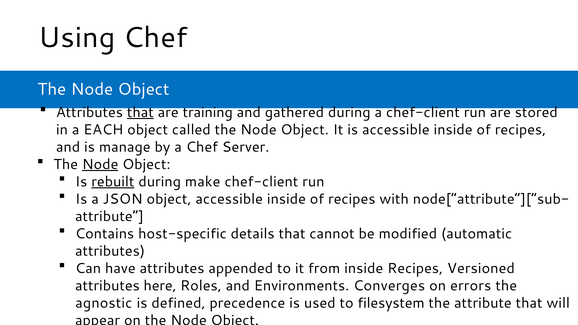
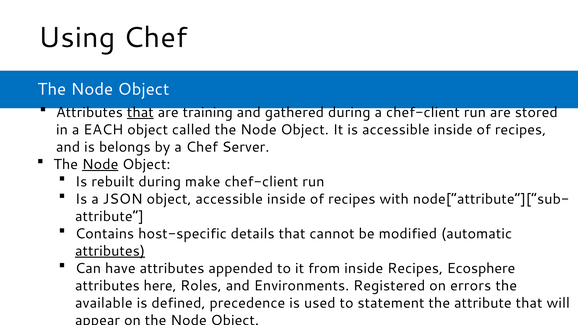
manage: manage -> belongs (125, 147)
rebuilt underline: present -> none (113, 182)
attributes underline: none -> present (110, 251)
Versioned: Versioned -> Ecosphere (481, 268)
Converges: Converges -> Registered (389, 286)
agnostic: agnostic -> available (104, 303)
filesystem: filesystem -> statement (391, 303)
